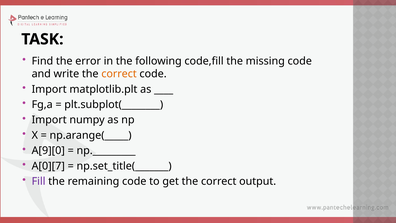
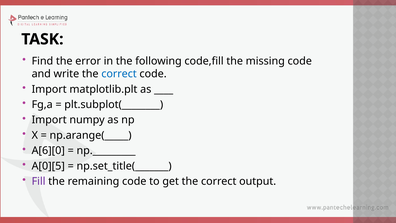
correct colour: orange -> blue (119, 74)
A[9][0: A[9][0 -> A[6][0 (48, 150)
A[0][7: A[0][7 -> A[0][5 (48, 166)
